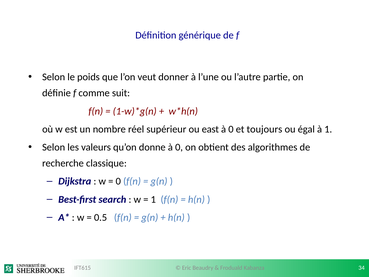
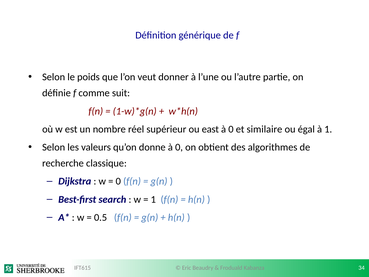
toujours: toujours -> similaire (264, 129)
